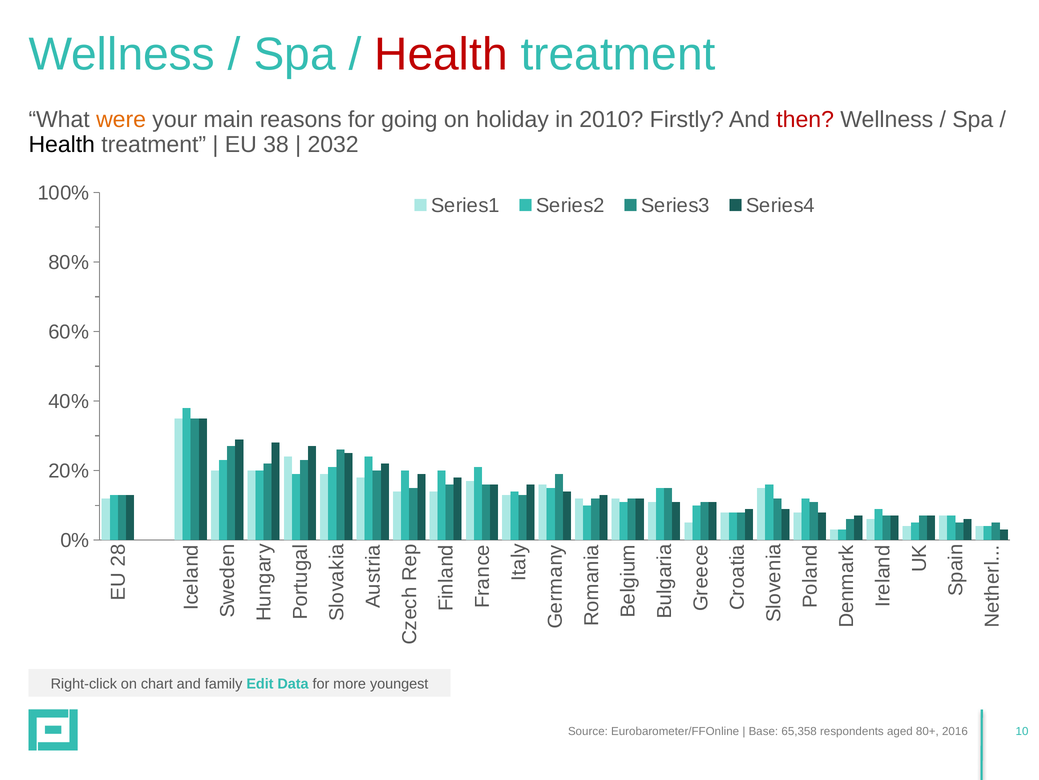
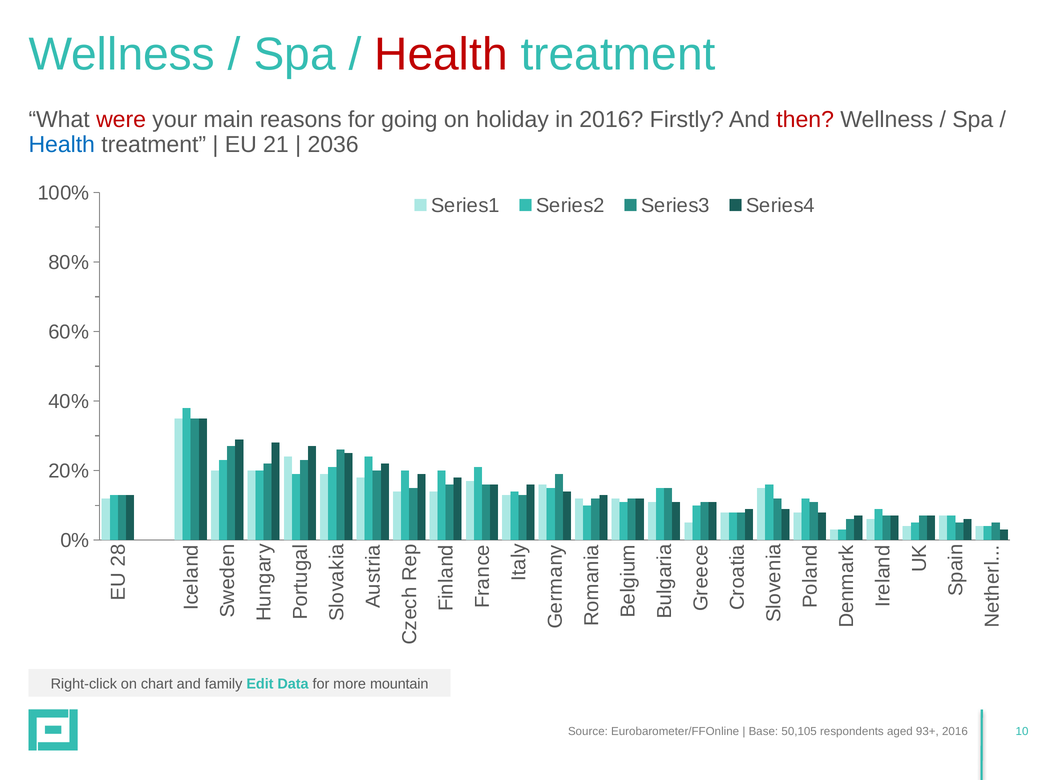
were colour: orange -> red (121, 120)
in 2010: 2010 -> 2016 (611, 120)
Health colour: black -> blue (62, 145)
38: 38 -> 21 (276, 145)
2032: 2032 -> 2036 (333, 145)
youngest: youngest -> mountain (399, 683)
65,358: 65,358 -> 50,105 (799, 731)
80+: 80+ -> 93+ (927, 731)
